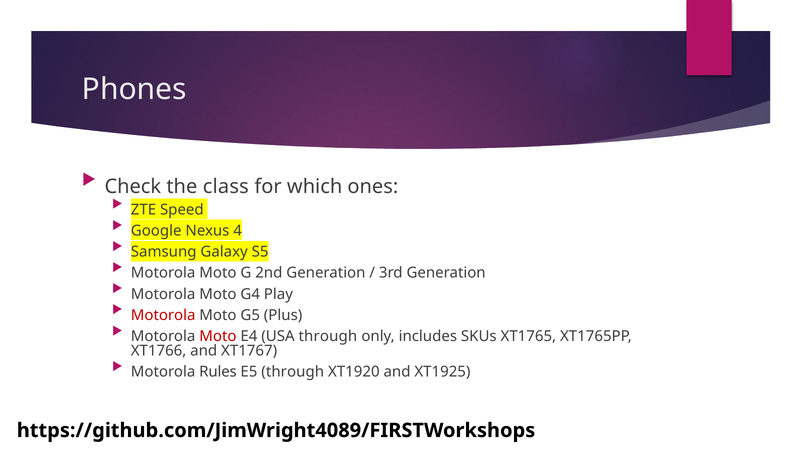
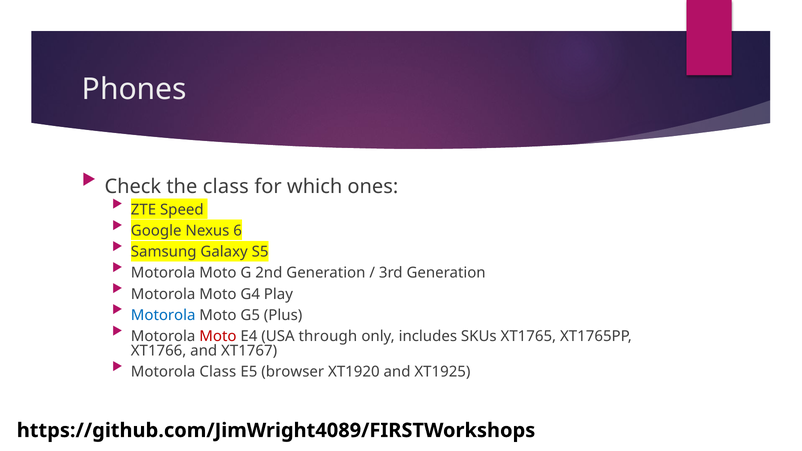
4: 4 -> 6 (238, 231)
Motorola colour: red -> blue (163, 315)
Motorola Rules: Rules -> Class (218, 372)
E5 through: through -> browser (293, 372)
